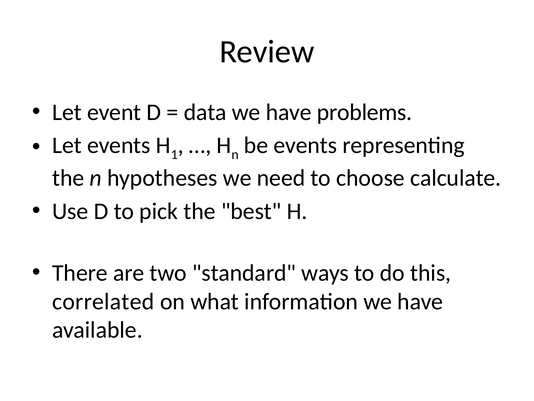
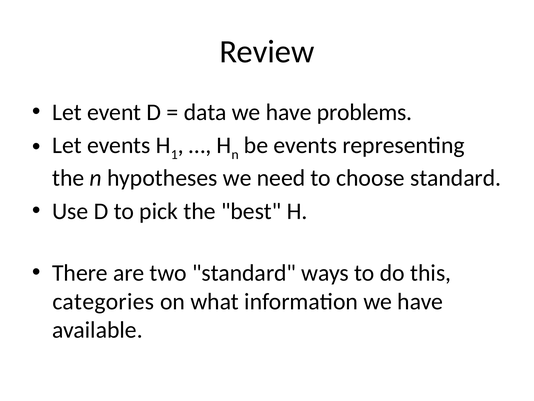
choose calculate: calculate -> standard (456, 178)
correlated: correlated -> categories (103, 301)
